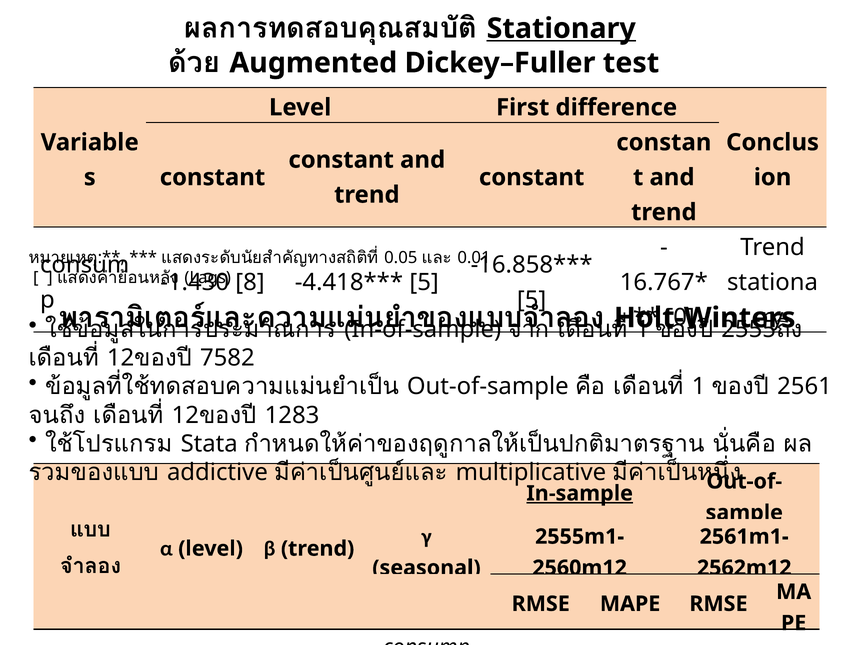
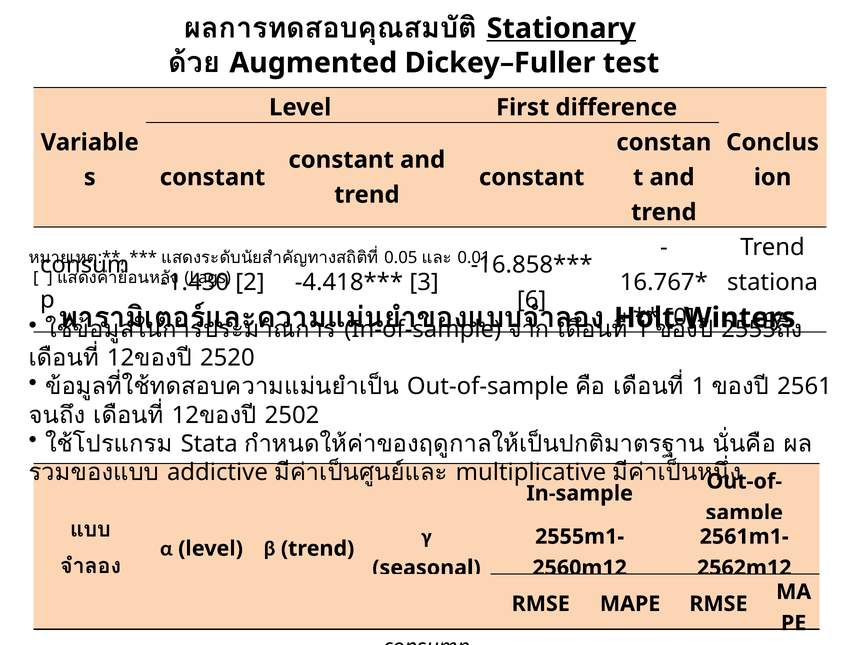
8: 8 -> 2 (250, 282)
5: 5 -> 3 (424, 282)
5: 5 -> 6 (532, 300)
7582: 7582 -> 2520 (227, 358)
1283: 1283 -> 2502 (292, 415)
In-sample underline: present -> none (580, 493)
